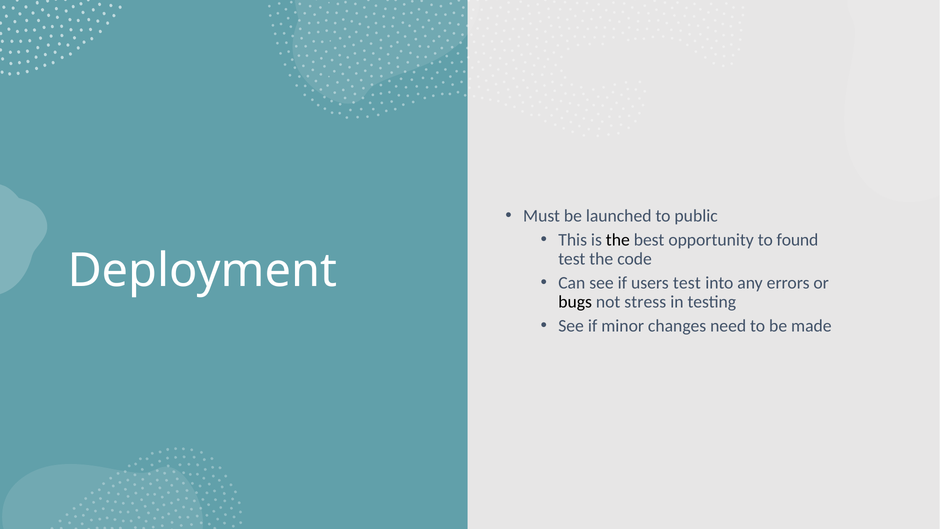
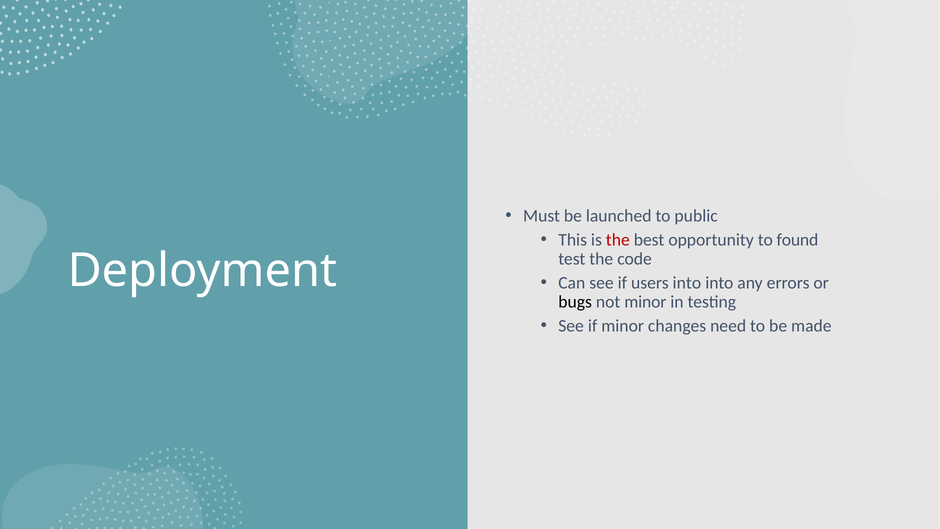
the colour: black -> red (618, 240)
users test: test -> into (687, 283)
not stress: stress -> minor (645, 302)
